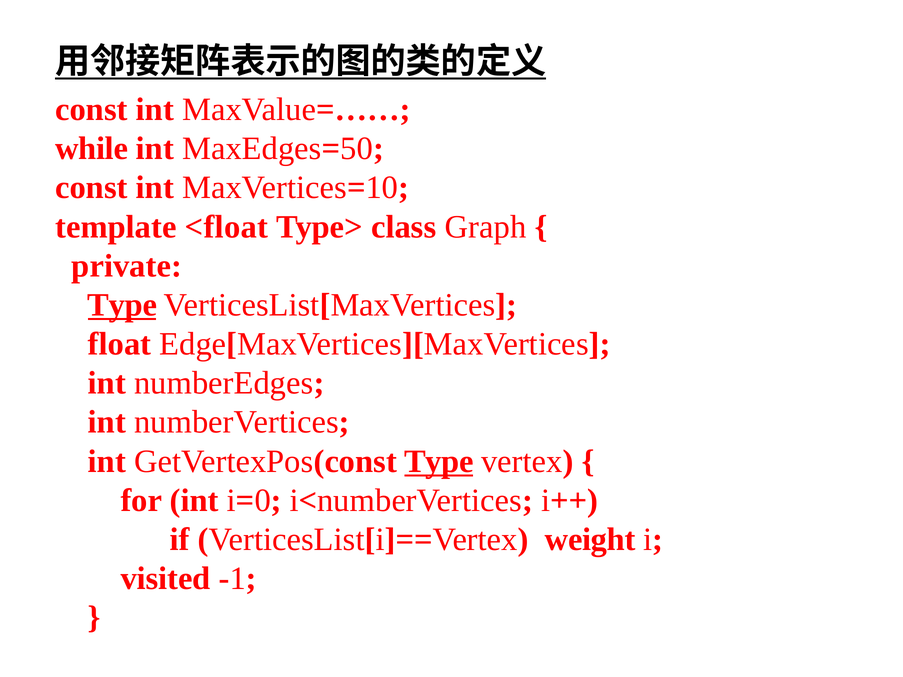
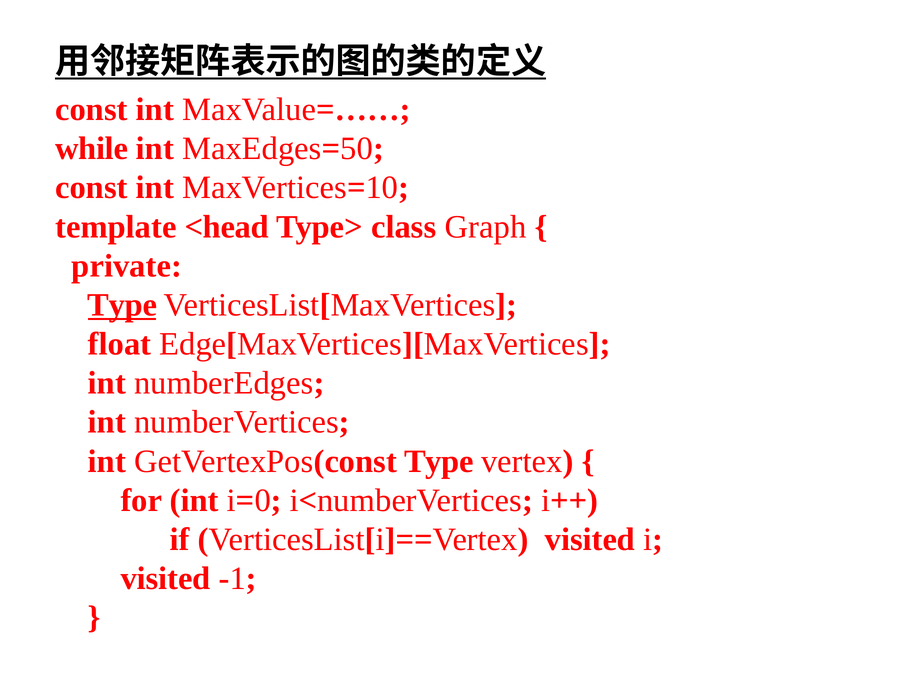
<float: <float -> <head (227, 227)
Type underline: present -> none (439, 462)
VerticesList[i]==Vertex weight: weight -> visited (590, 540)
